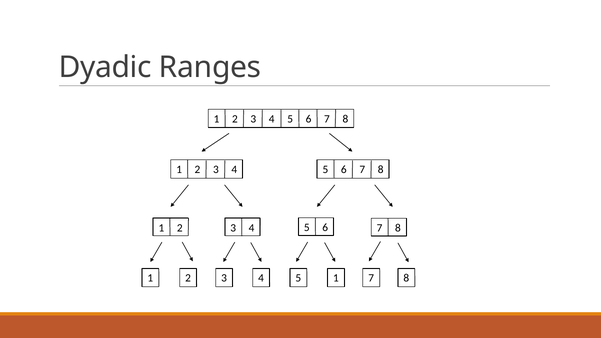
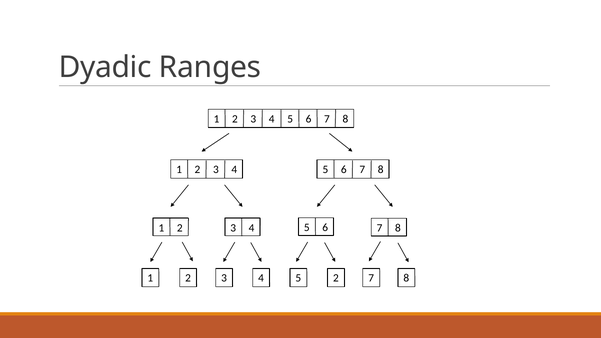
5 1: 1 -> 2 (336, 278)
